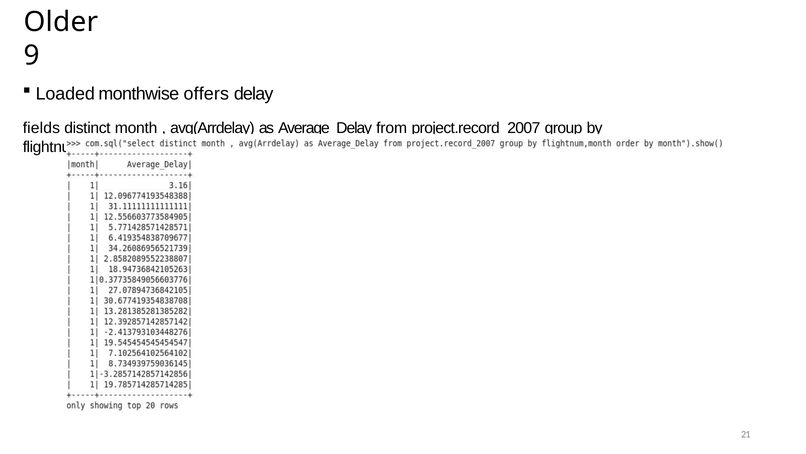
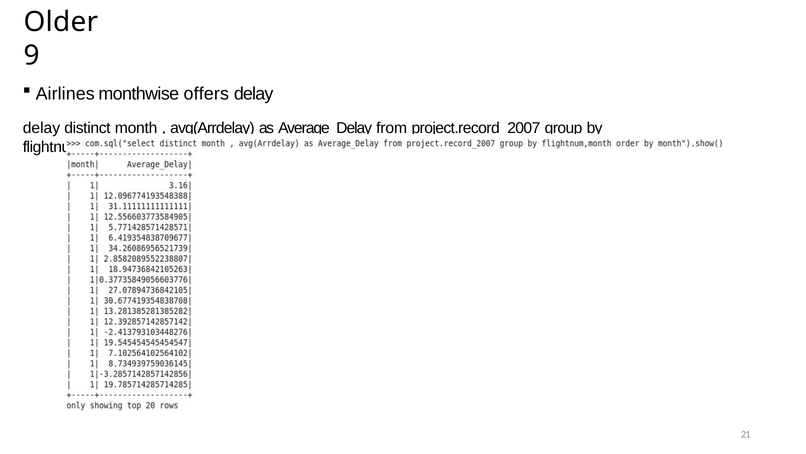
Loaded: Loaded -> Airlines (65, 94)
fields: fields -> delay (41, 128)
